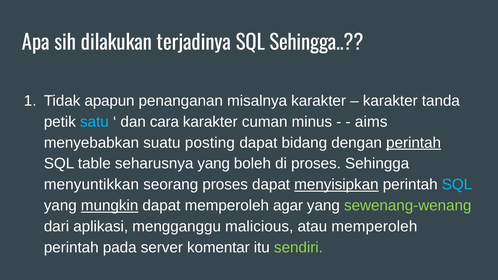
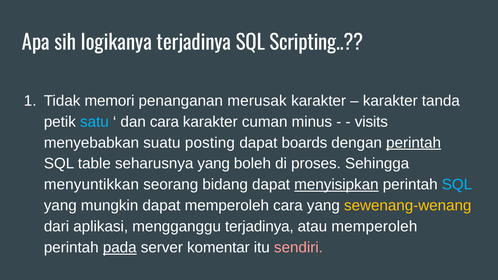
dilakukan: dilakukan -> logikanya (116, 43)
SQL Sehingga: Sehingga -> Scripting (316, 43)
apapun: apapun -> memori (110, 101)
misalnya: misalnya -> merusak (257, 101)
aims: aims -> visits (371, 122)
bidang: bidang -> boards (304, 143)
seorang proses: proses -> bidang (225, 185)
mungkin underline: present -> none (110, 206)
memperoleh agar: agar -> cara (288, 206)
sewenang-wenang colour: light green -> yellow (408, 206)
mengganggu malicious: malicious -> terjadinya (259, 227)
pada underline: none -> present (120, 248)
sendiri colour: light green -> pink (298, 248)
